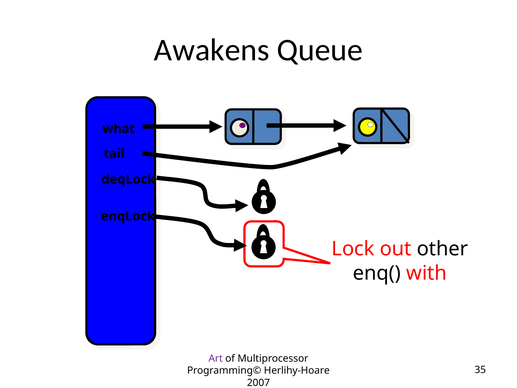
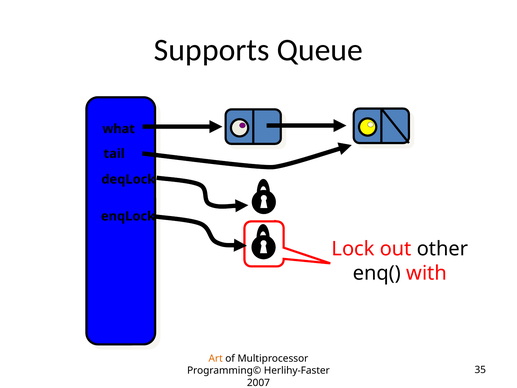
Awakens: Awakens -> Supports (212, 50)
Art colour: purple -> orange (216, 358)
Herlihy-Hoare: Herlihy-Hoare -> Herlihy-Faster (297, 370)
